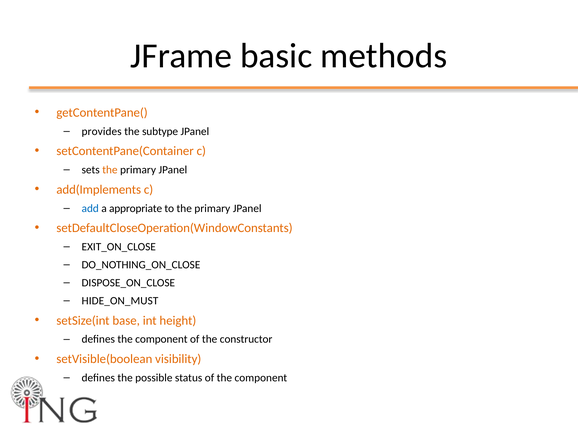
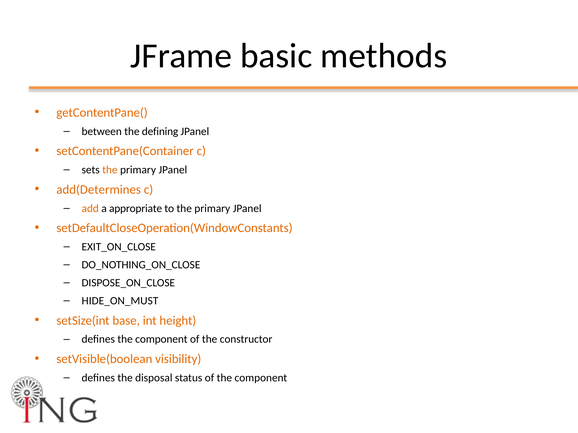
provides: provides -> between (102, 131)
subtype: subtype -> defining (160, 131)
add(Implements: add(Implements -> add(Determines (99, 190)
add colour: blue -> orange (90, 209)
possible: possible -> disposal (154, 378)
